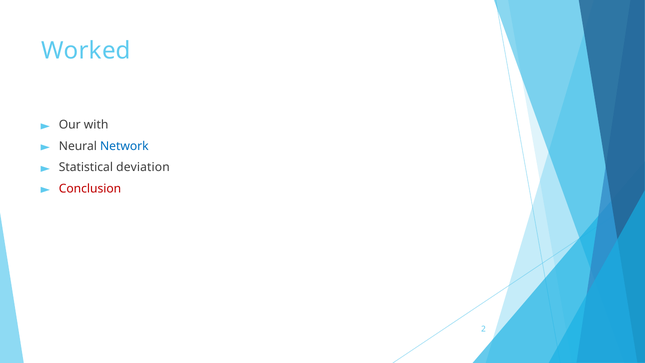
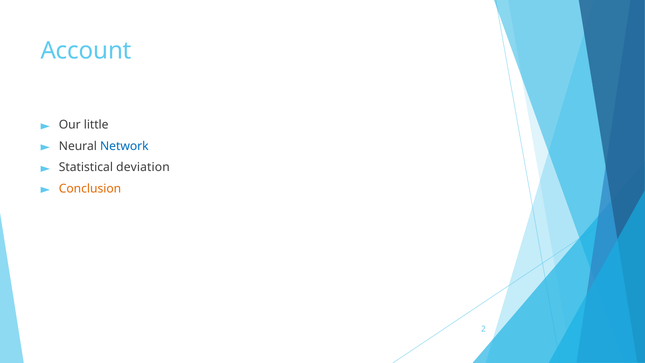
Worked: Worked -> Account (86, 51)
with: with -> little (96, 125)
Conclusion colour: red -> orange (90, 189)
